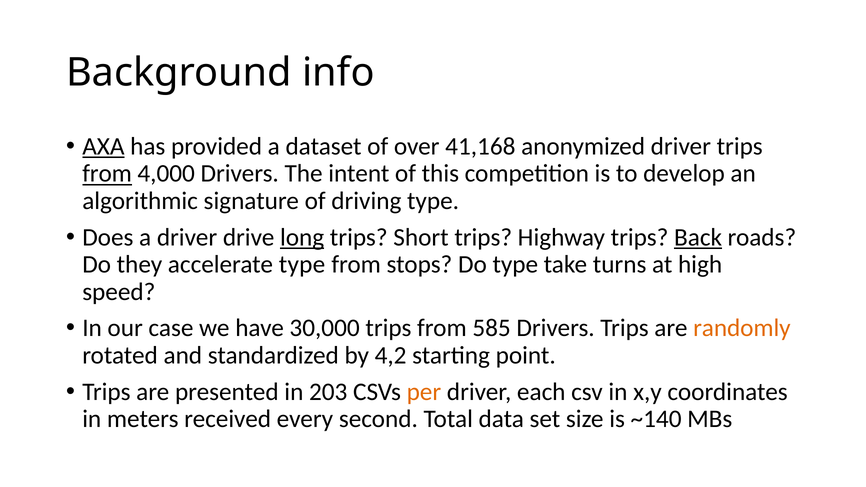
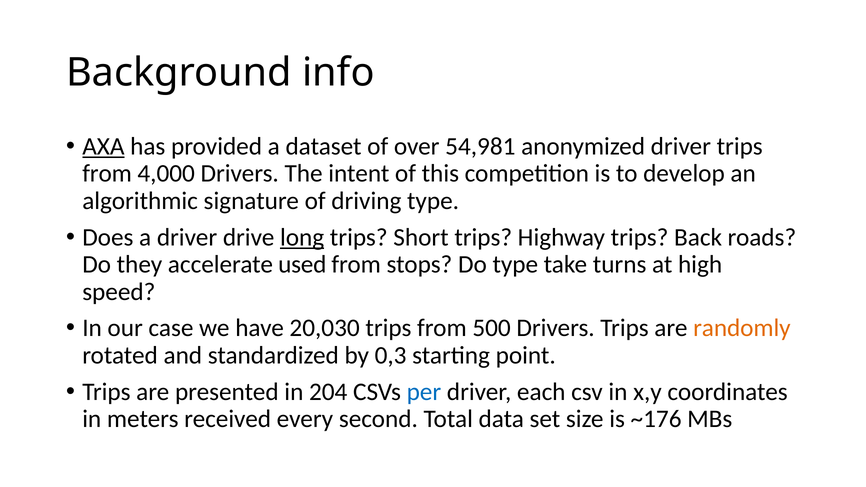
41,168: 41,168 -> 54,981 (480, 146)
from underline: present -> none (107, 174)
Back underline: present -> none (698, 237)
accelerate type: type -> used (302, 265)
30,000: 30,000 -> 20,030 (325, 328)
585: 585 -> 500 (492, 328)
4,2: 4,2 -> 0,3 (391, 355)
203: 203 -> 204 (328, 392)
per colour: orange -> blue (424, 392)
~140: ~140 -> ~176 (656, 419)
